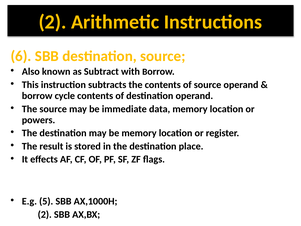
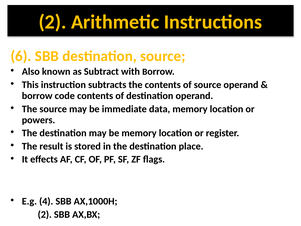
cycle: cycle -> code (65, 96)
5: 5 -> 4 (46, 201)
